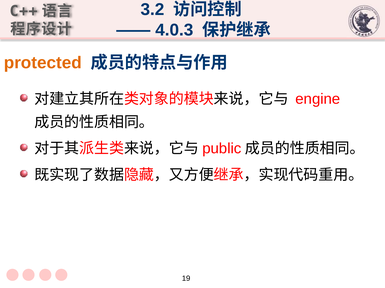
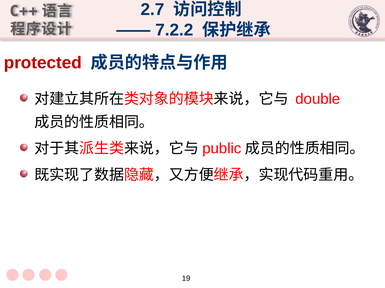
3.2: 3.2 -> 2.7 (152, 10)
4.0.3: 4.0.3 -> 7.2.2 (174, 30)
protected colour: orange -> red (43, 63)
engine: engine -> double (318, 99)
